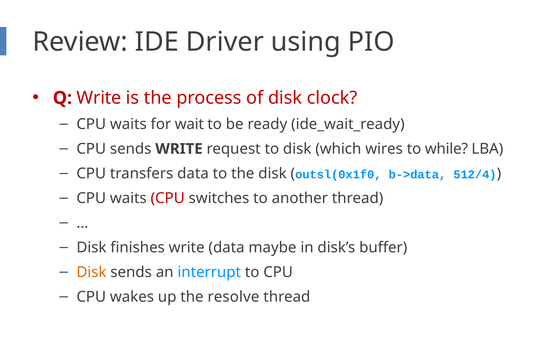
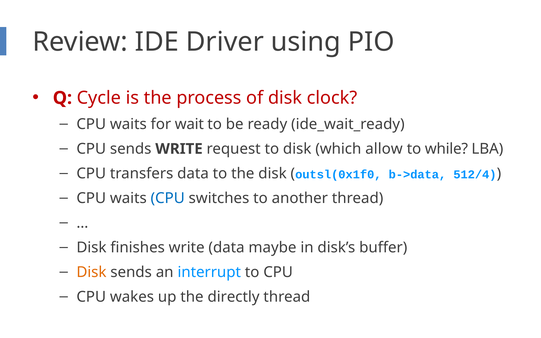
Q Write: Write -> Cycle (99, 98)
wires: wires -> allow (384, 149)
CPU colour: red -> blue (168, 198)
resolve: resolve -> directly (234, 297)
